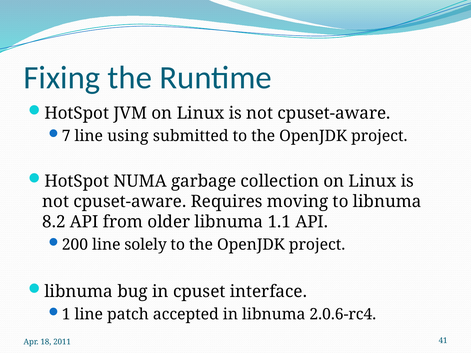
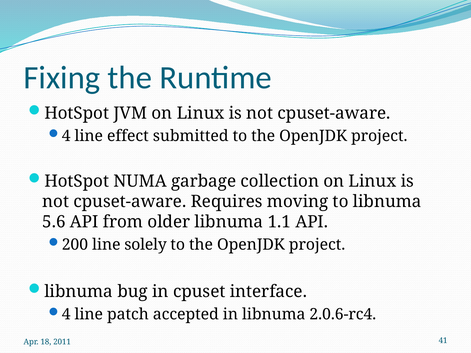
7: 7 -> 4 (66, 136)
using: using -> effect (128, 136)
8.2: 8.2 -> 5.6 (54, 222)
1: 1 -> 4 (66, 314)
